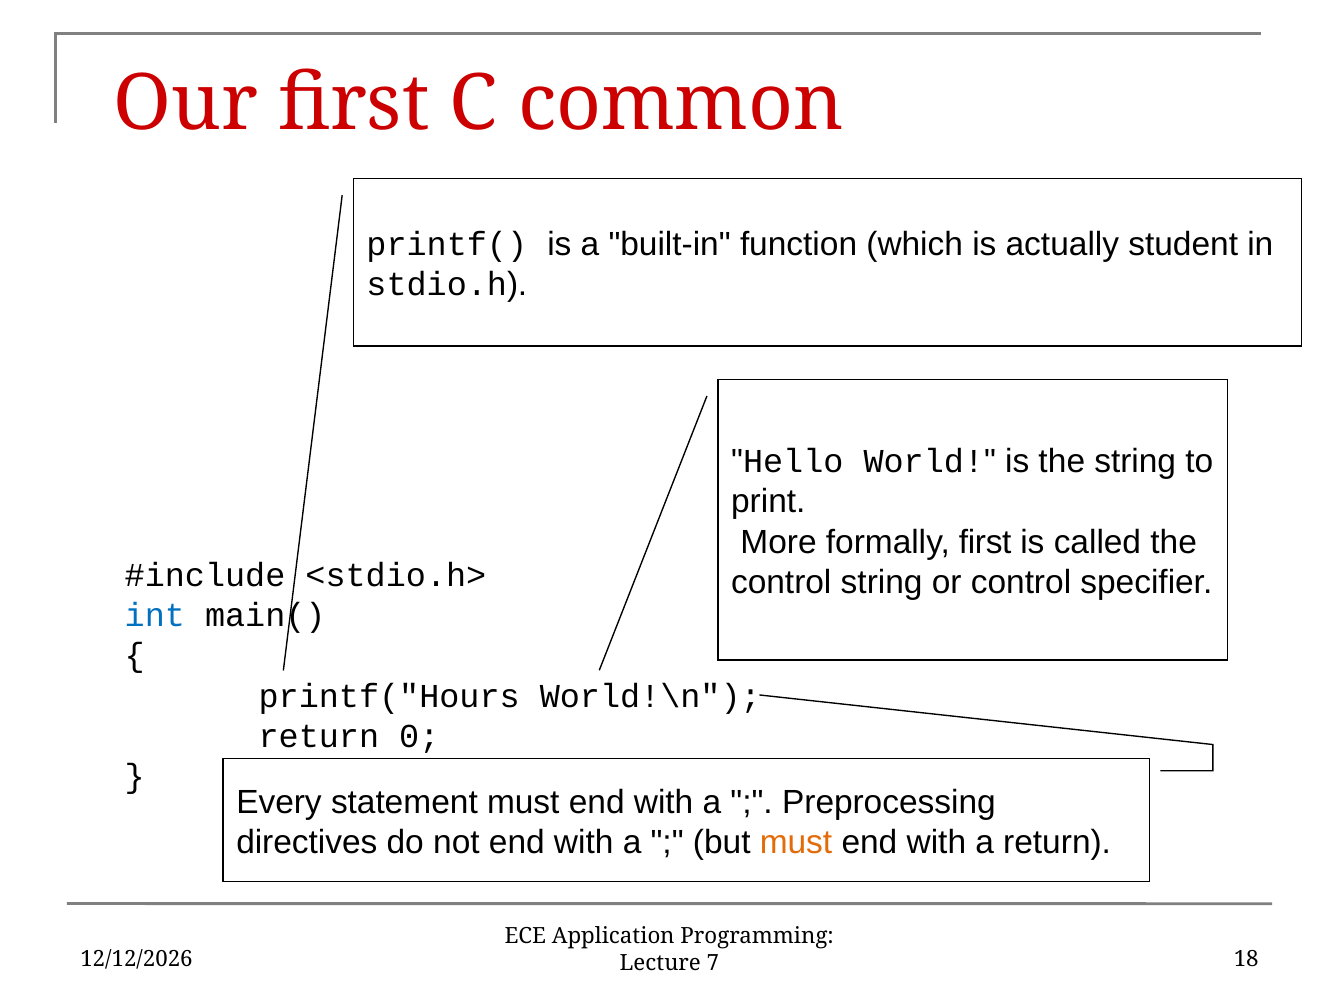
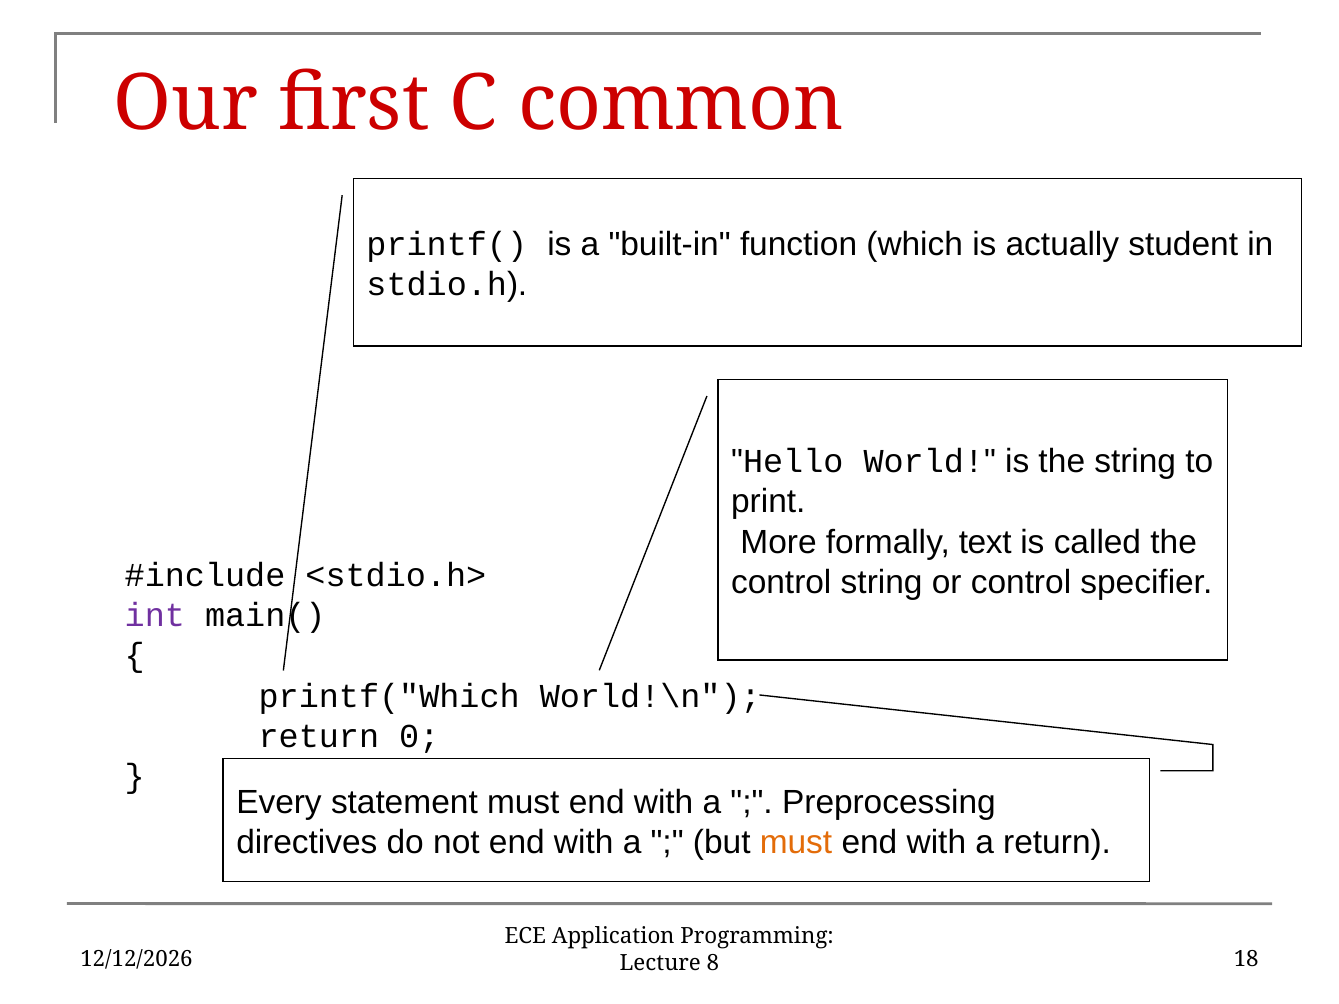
formally first: first -> text (985, 542)
int colour: blue -> purple (155, 616)
printf("Hours: printf("Hours -> printf("Which (389, 696)
7: 7 -> 8 (713, 963)
